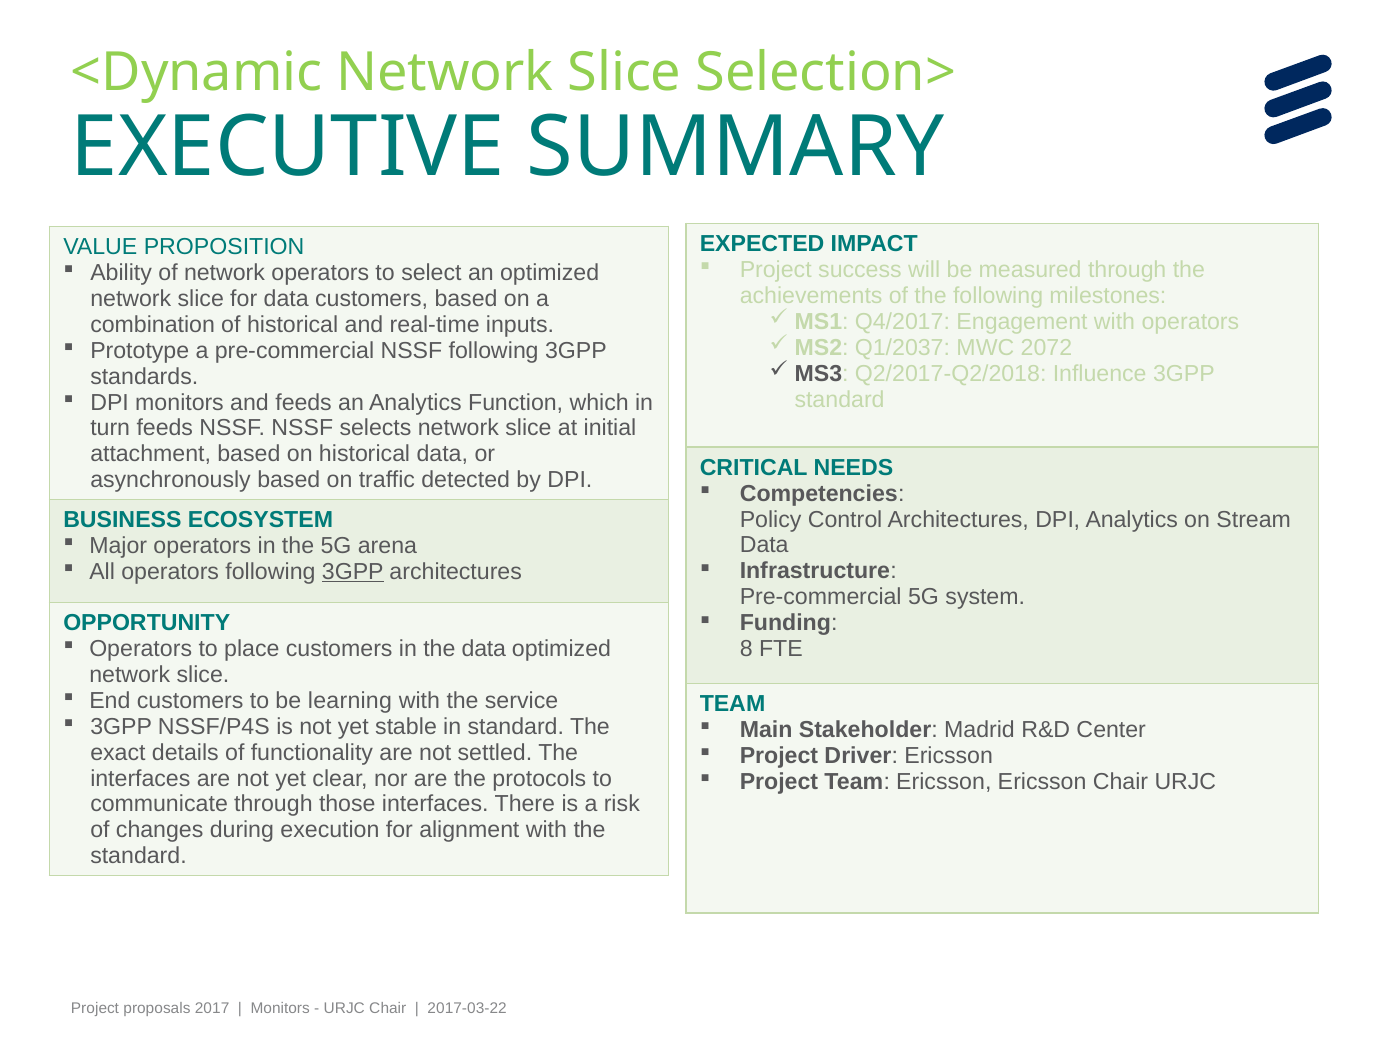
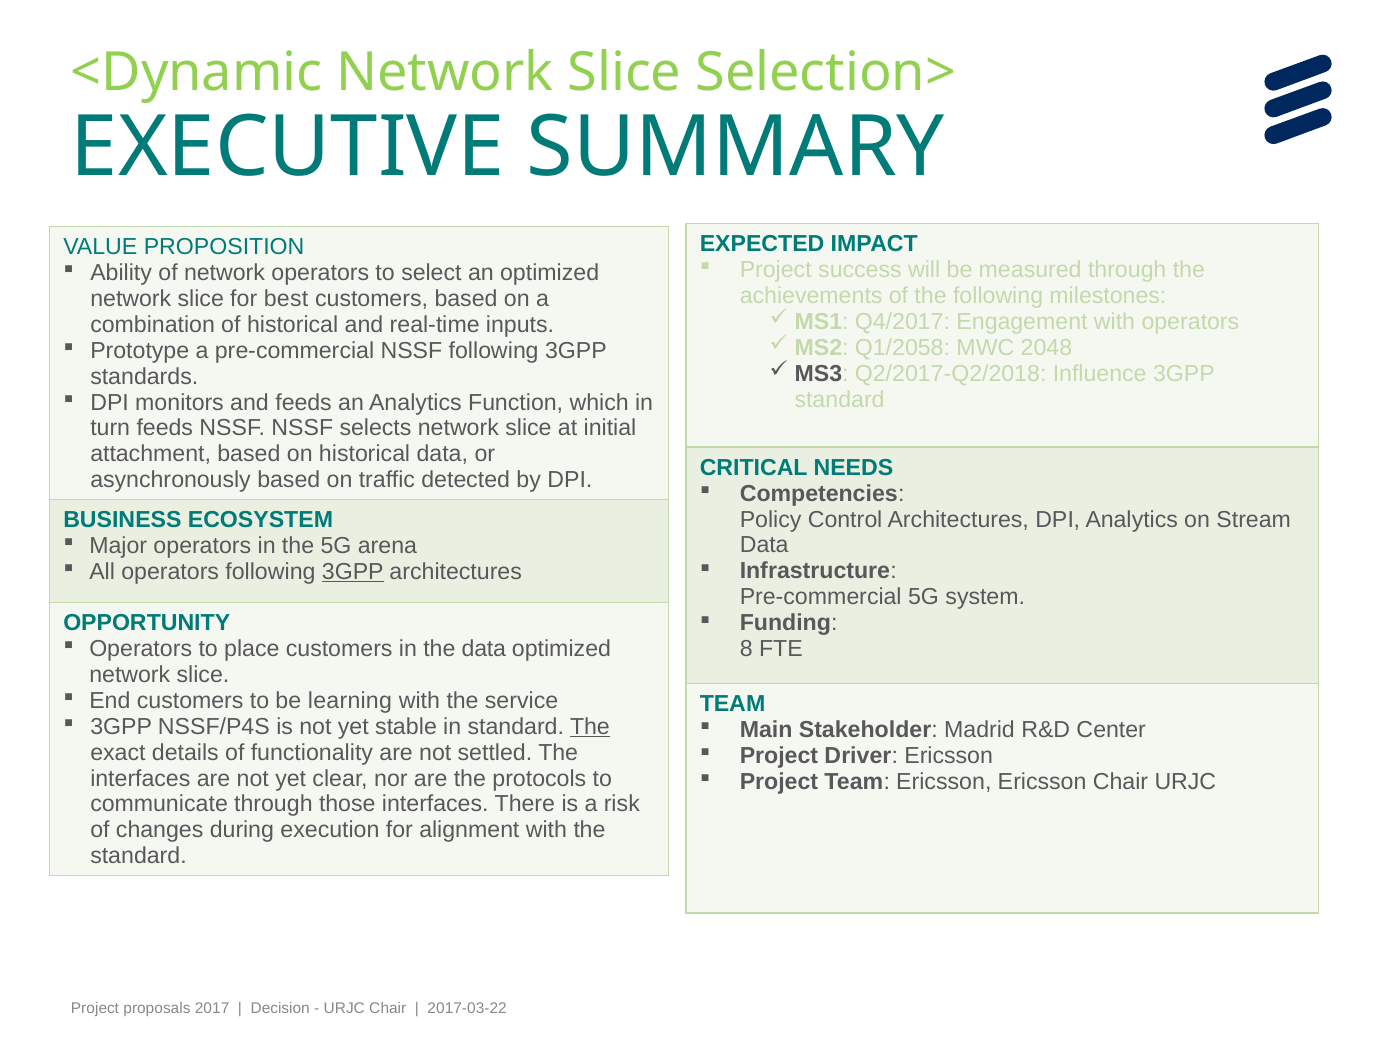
for data: data -> best (286, 299)
Q1/2037: Q1/2037 -> Q1/2058 (902, 348)
2072: 2072 -> 2048 (1046, 348)
The underline: none -> present (590, 727)
Monitors: Monitors -> Decision (280, 1009)
